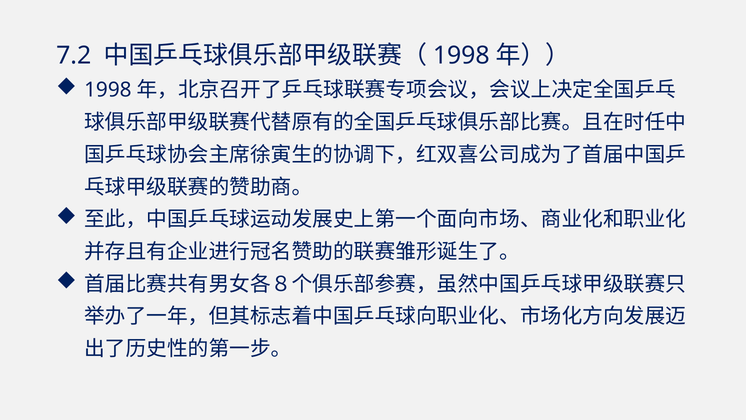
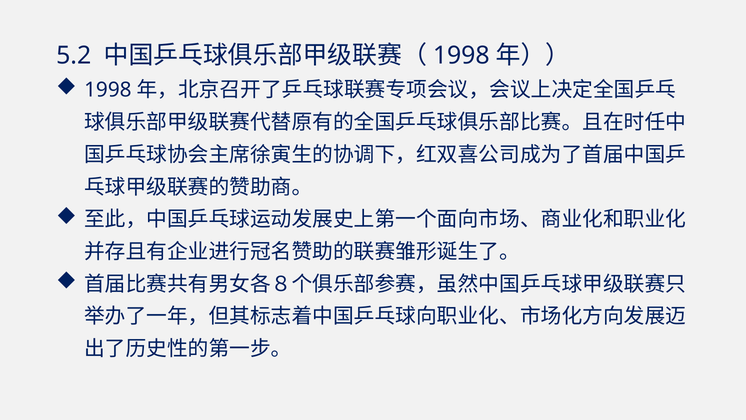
7.2: 7.2 -> 5.2 (74, 55)
